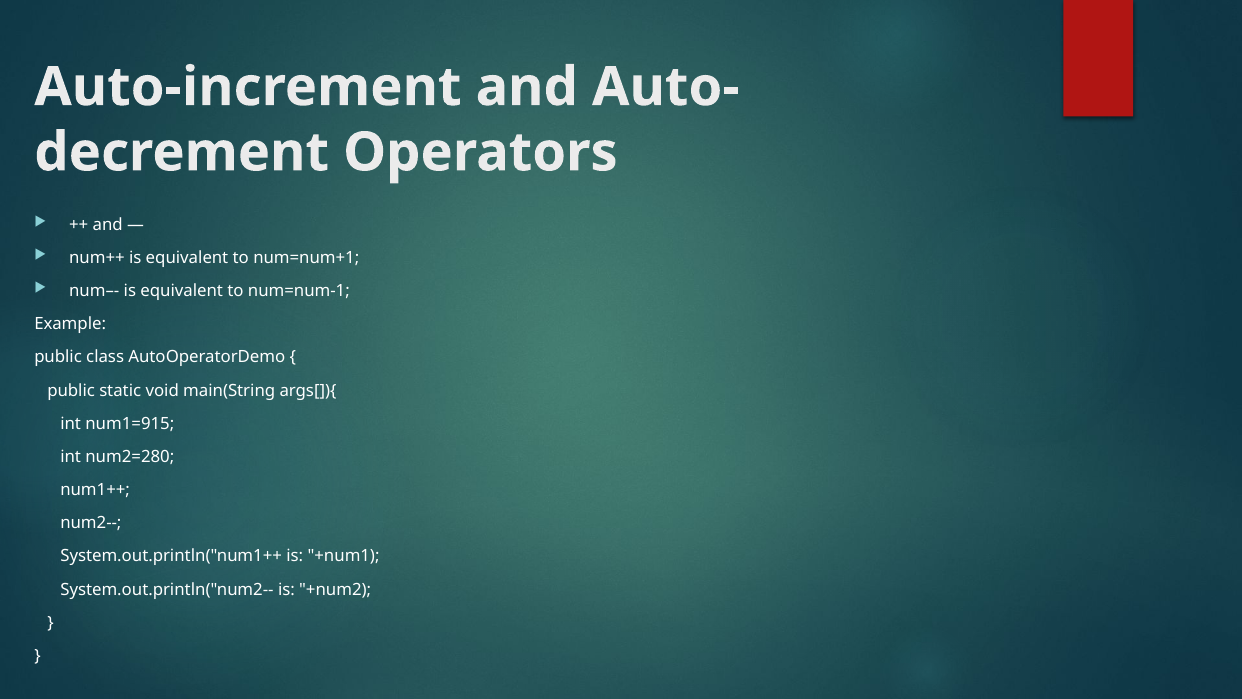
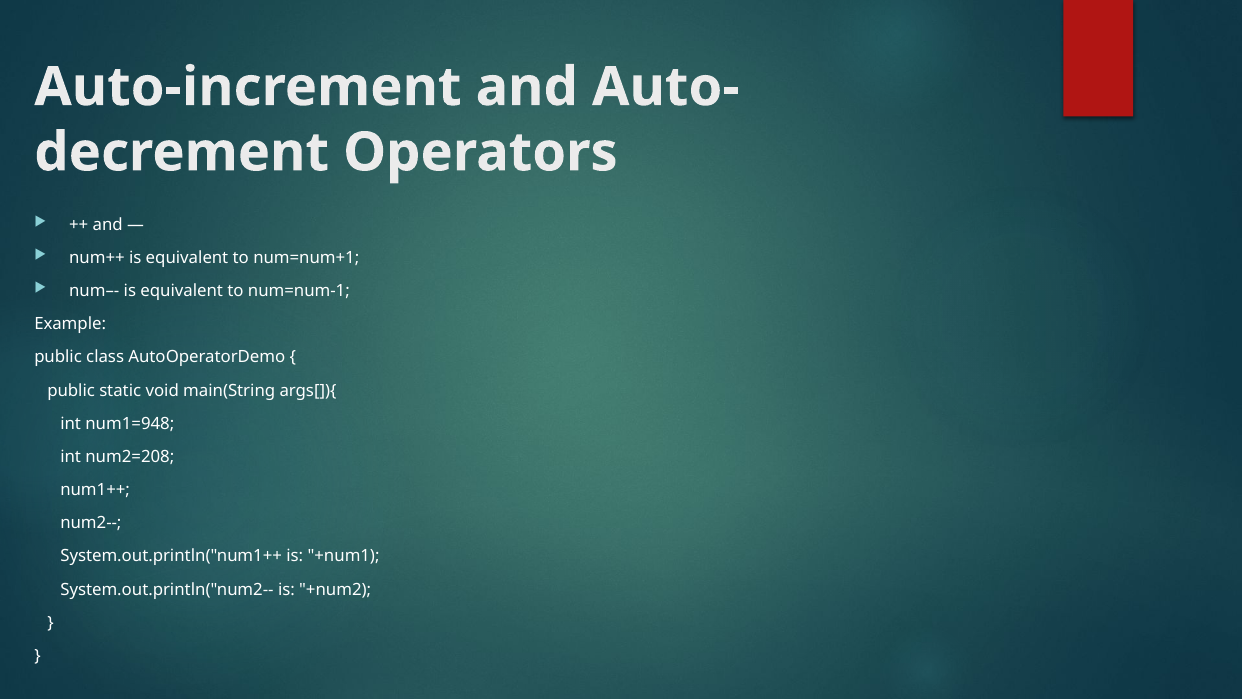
num1=915: num1=915 -> num1=948 (130, 423)
num2=280: num2=280 -> num2=208 (130, 457)
